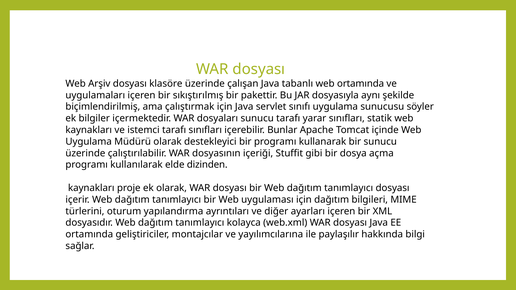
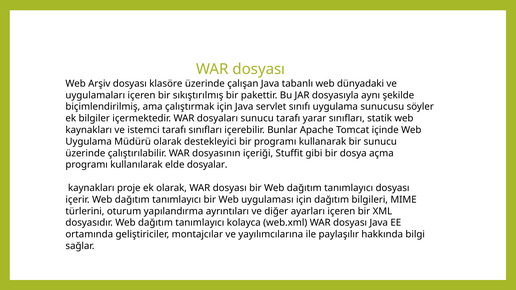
web ortamında: ortamında -> dünyadaki (361, 84)
dizinden: dizinden -> dosyalar (207, 165)
